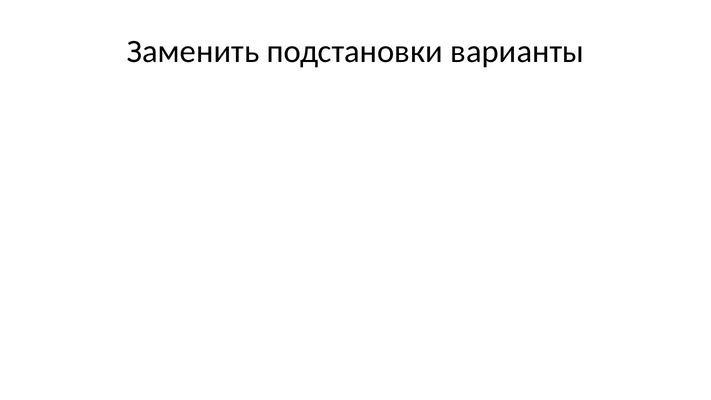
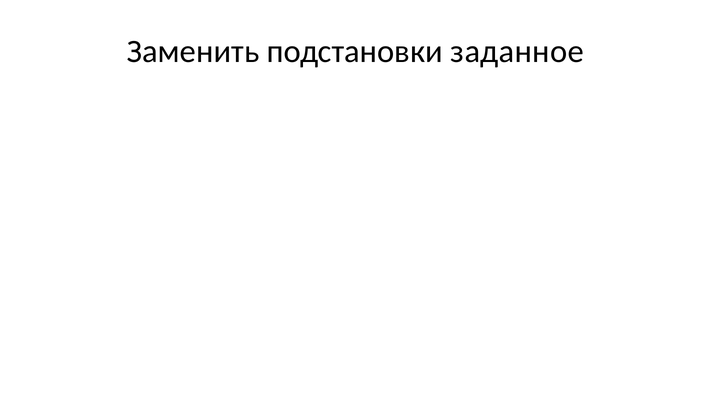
варианты: варианты -> заданное (517, 52)
